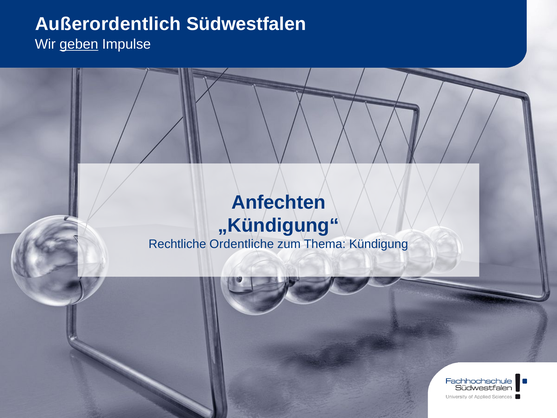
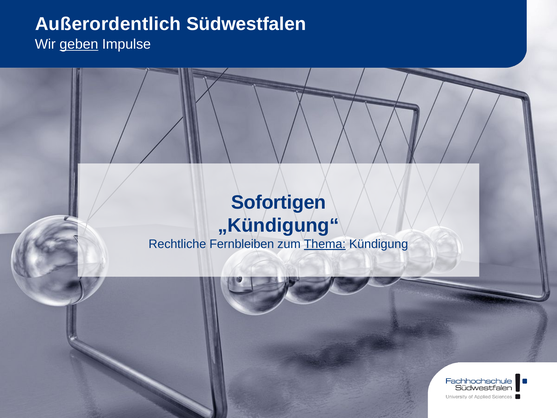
Anfechten: Anfechten -> Sofortigen (279, 202)
Ordentliche: Ordentliche -> Fernbleiben (242, 244)
Thema underline: none -> present (325, 244)
